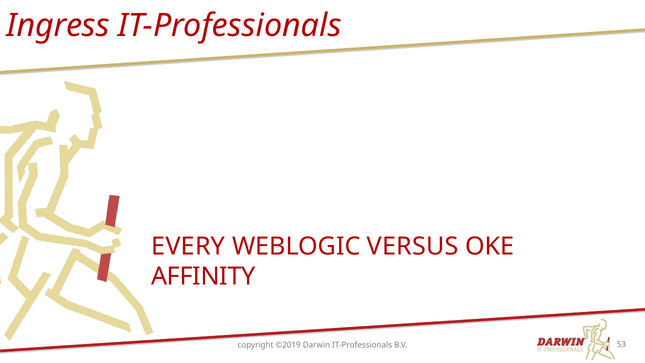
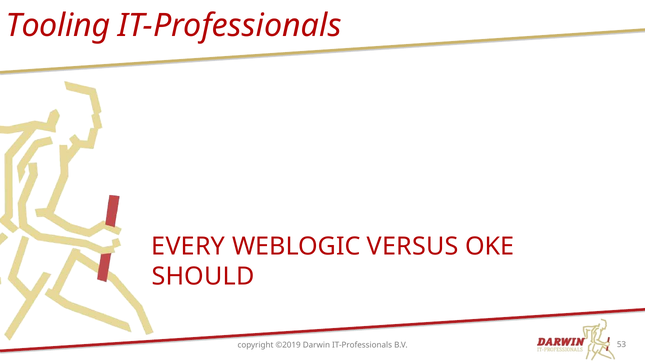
Ingress: Ingress -> Tooling (58, 26)
AFFINITY: AFFINITY -> SHOULD (203, 276)
